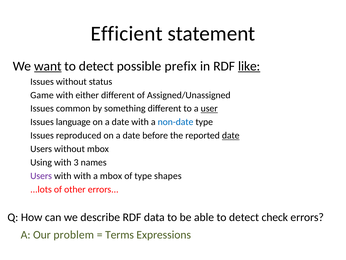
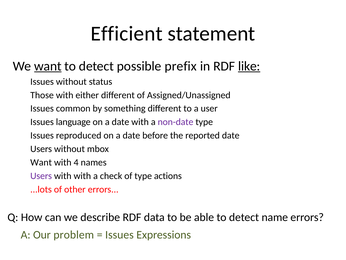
Game: Game -> Those (42, 95)
user underline: present -> none (209, 108)
non-date colour: blue -> purple (176, 122)
date underline: present -> none (231, 135)
Using: Using -> Want (41, 162)
3: 3 -> 4 (76, 162)
a mbox: mbox -> check (111, 176)
shapes: shapes -> actions (168, 176)
check: check -> name (275, 217)
Terms: Terms -> Issues (119, 234)
